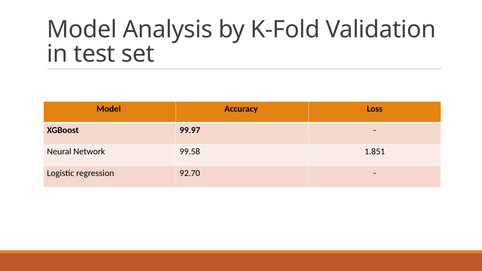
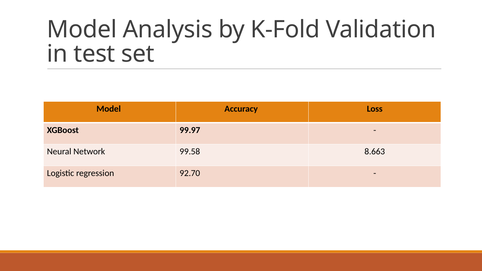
1.851: 1.851 -> 8.663 (375, 152)
